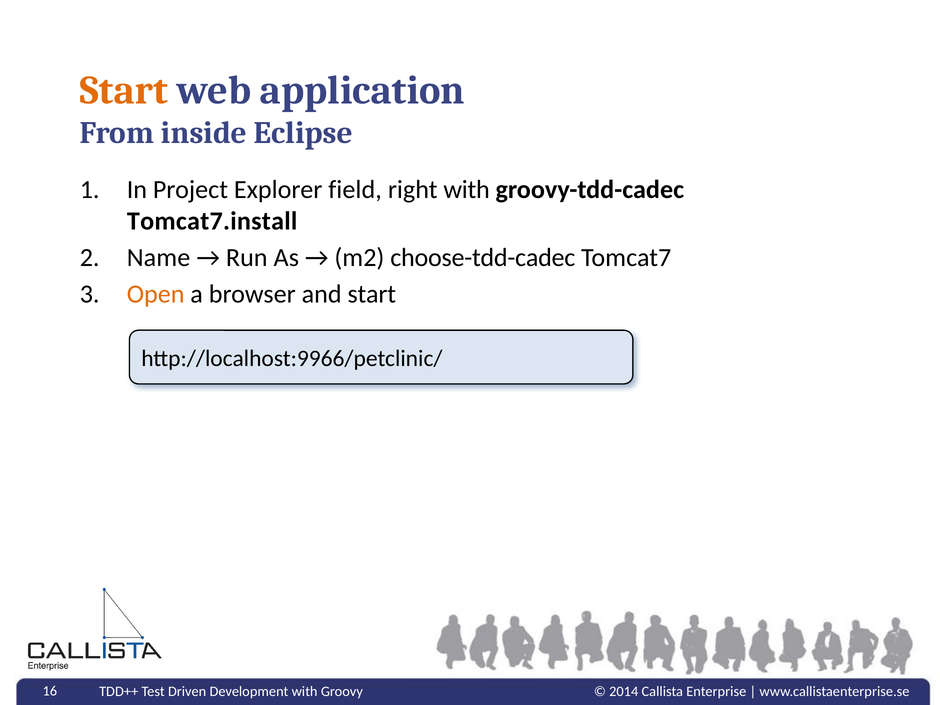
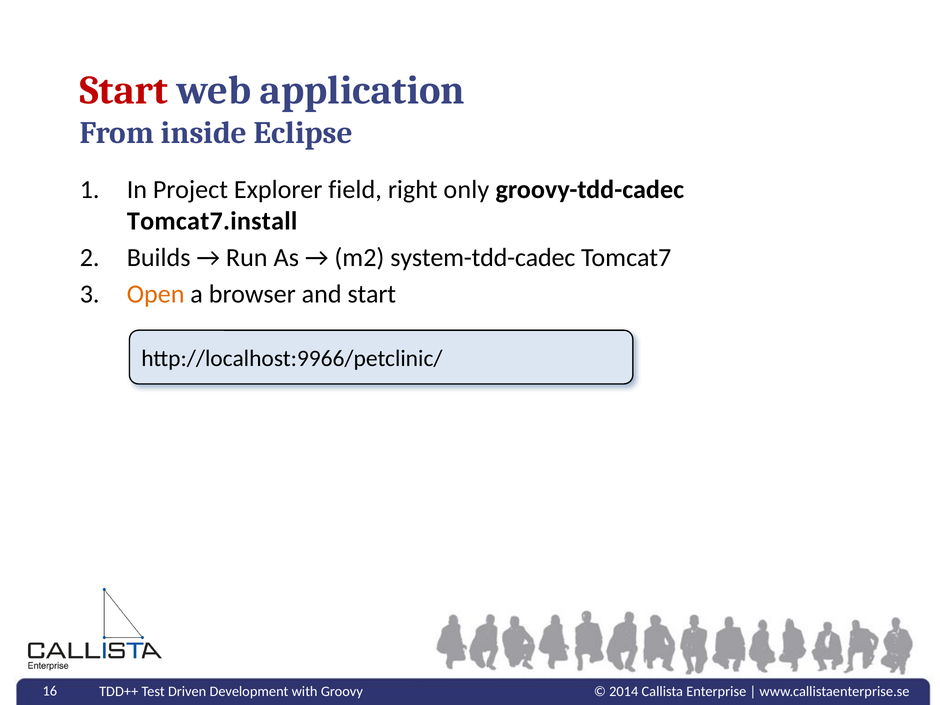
Start colour: orange -> red (124, 90)
right with: with -> only (466, 190)
Name: Name -> Builds (159, 257)
choose-tdd-cadec: choose-tdd-cadec -> system-tdd-cadec (483, 257)
